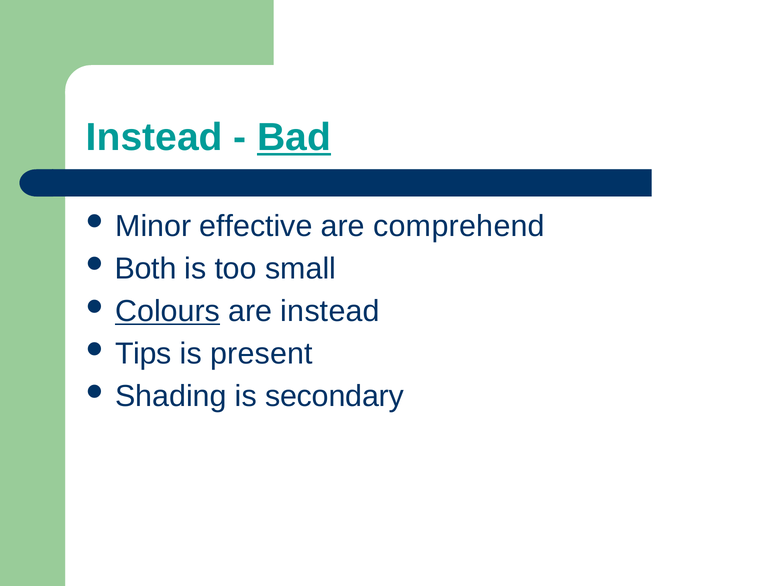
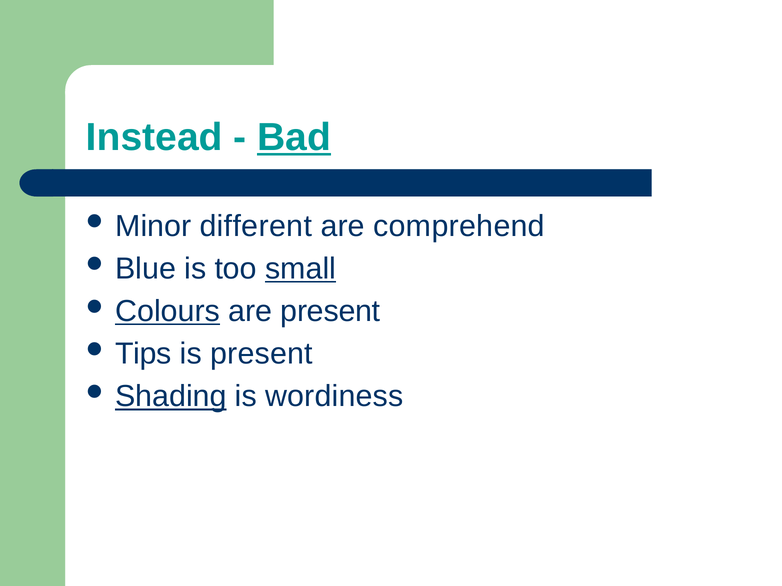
effective: effective -> different (256, 226)
Both: Both -> Blue (146, 269)
small underline: none -> present (301, 269)
are instead: instead -> present (330, 311)
Shading underline: none -> present (171, 397)
secondary: secondary -> wordiness (334, 397)
